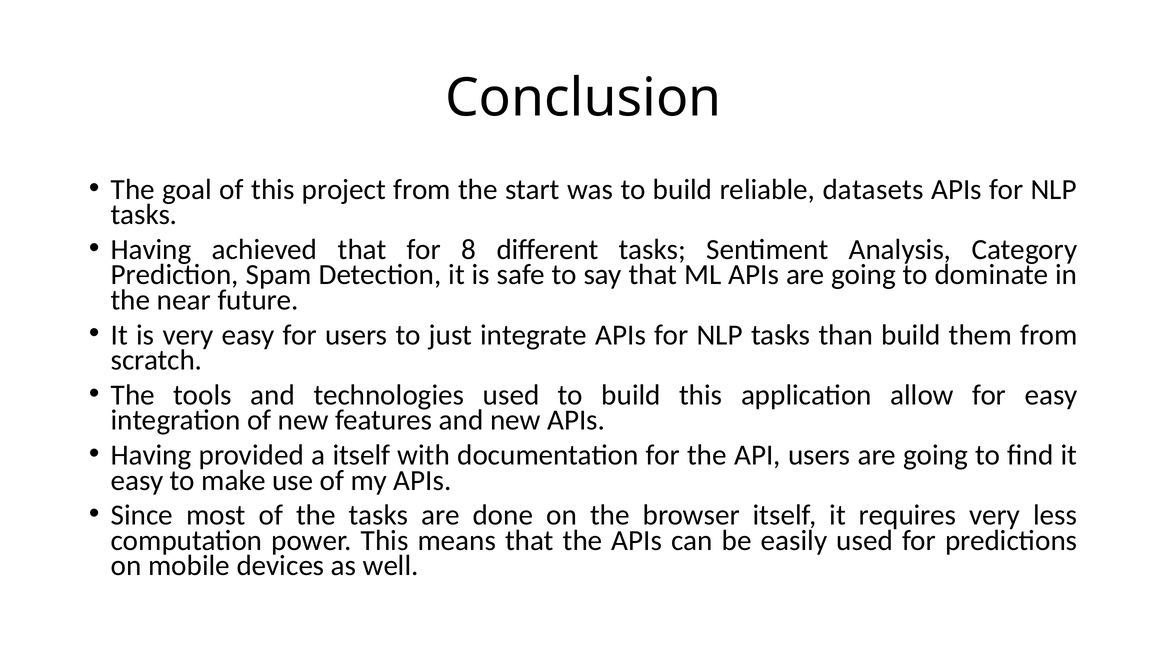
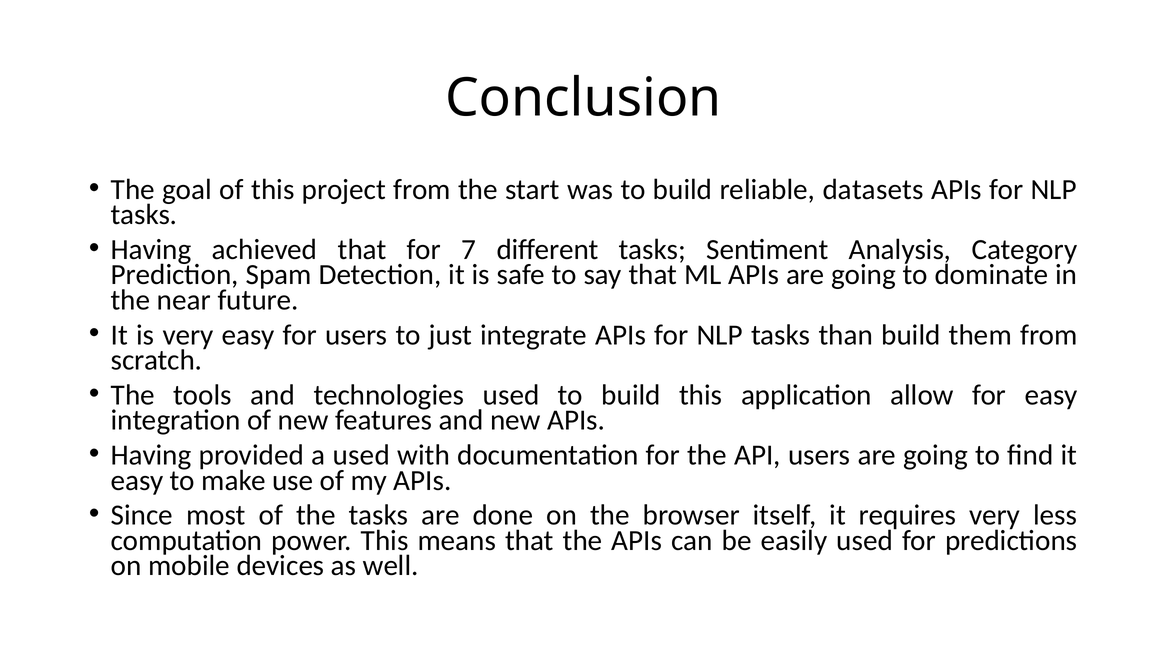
8: 8 -> 7 (469, 250)
a itself: itself -> used (361, 456)
